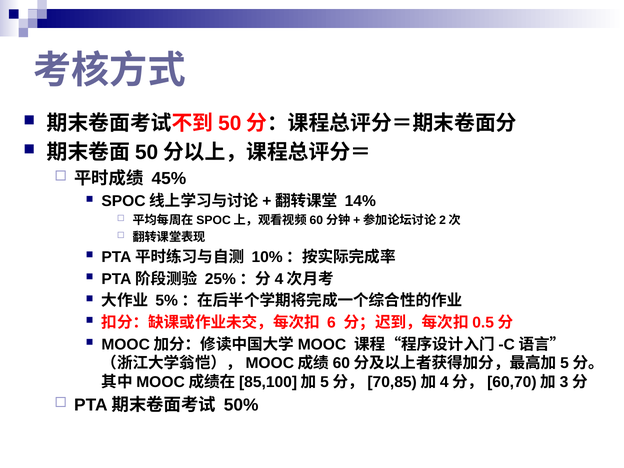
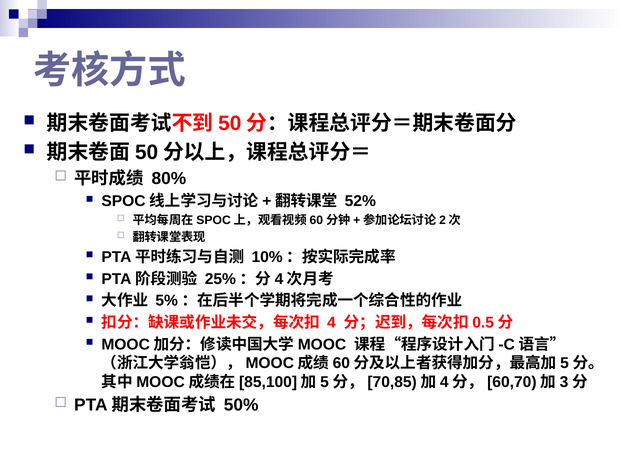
45%: 45% -> 80% (169, 179)
14%: 14% -> 52% (360, 201)
6: 6 -> 4 (331, 323)
